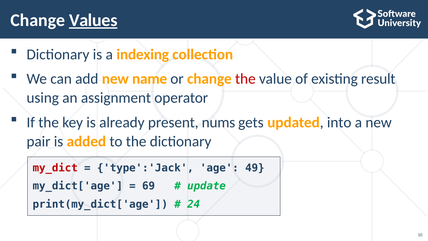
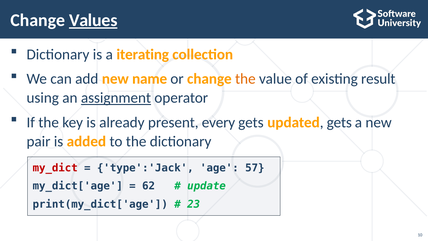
indexing: indexing -> iterating (143, 54)
the colour: red -> orange (245, 79)
assignment underline: none -> present (116, 98)
nums: nums -> every (218, 122)
updated into: into -> gets (339, 122)
49: 49 -> 57 (255, 168)
69: 69 -> 62 (149, 186)
24: 24 -> 23 (194, 204)
